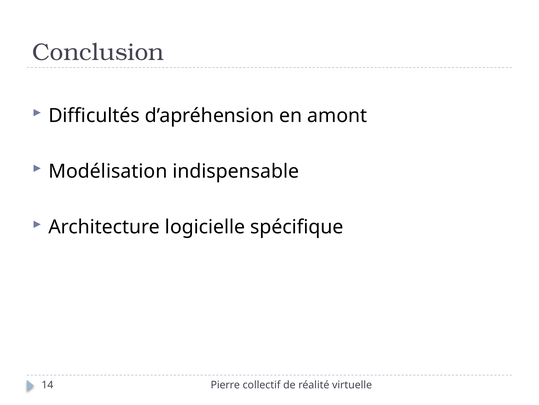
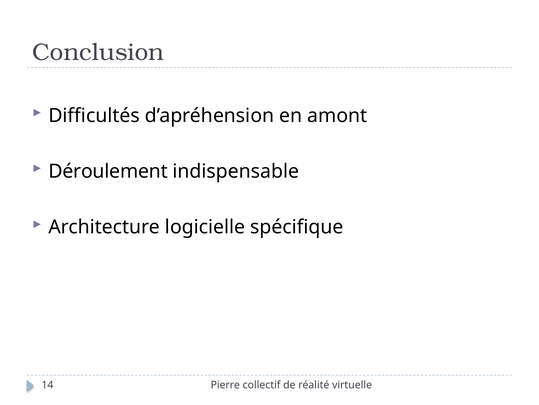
Modélisation: Modélisation -> Déroulement (108, 171)
